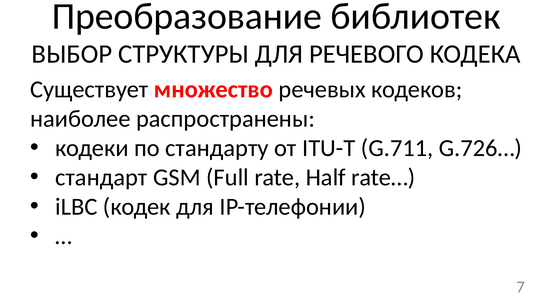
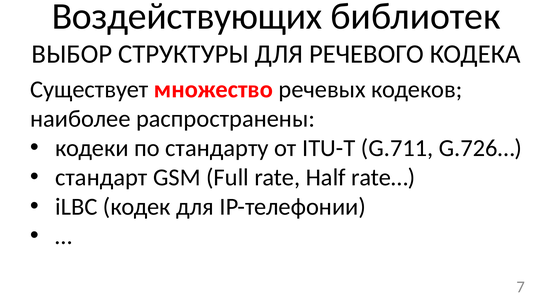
Преобразование: Преобразование -> Воздействующих (187, 16)
